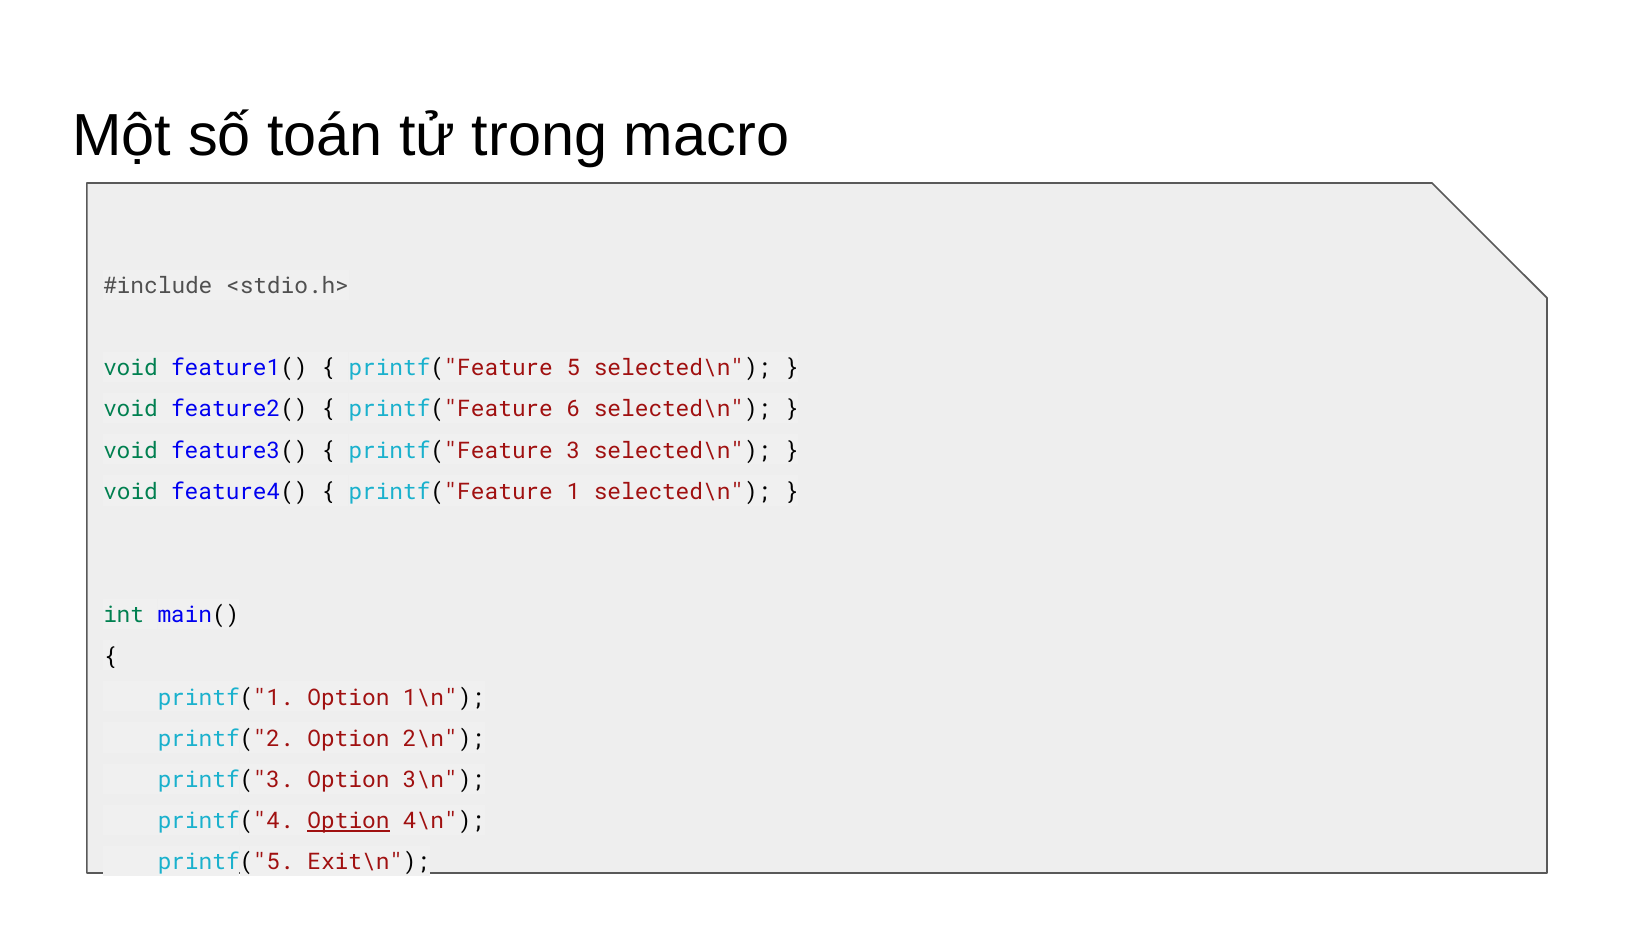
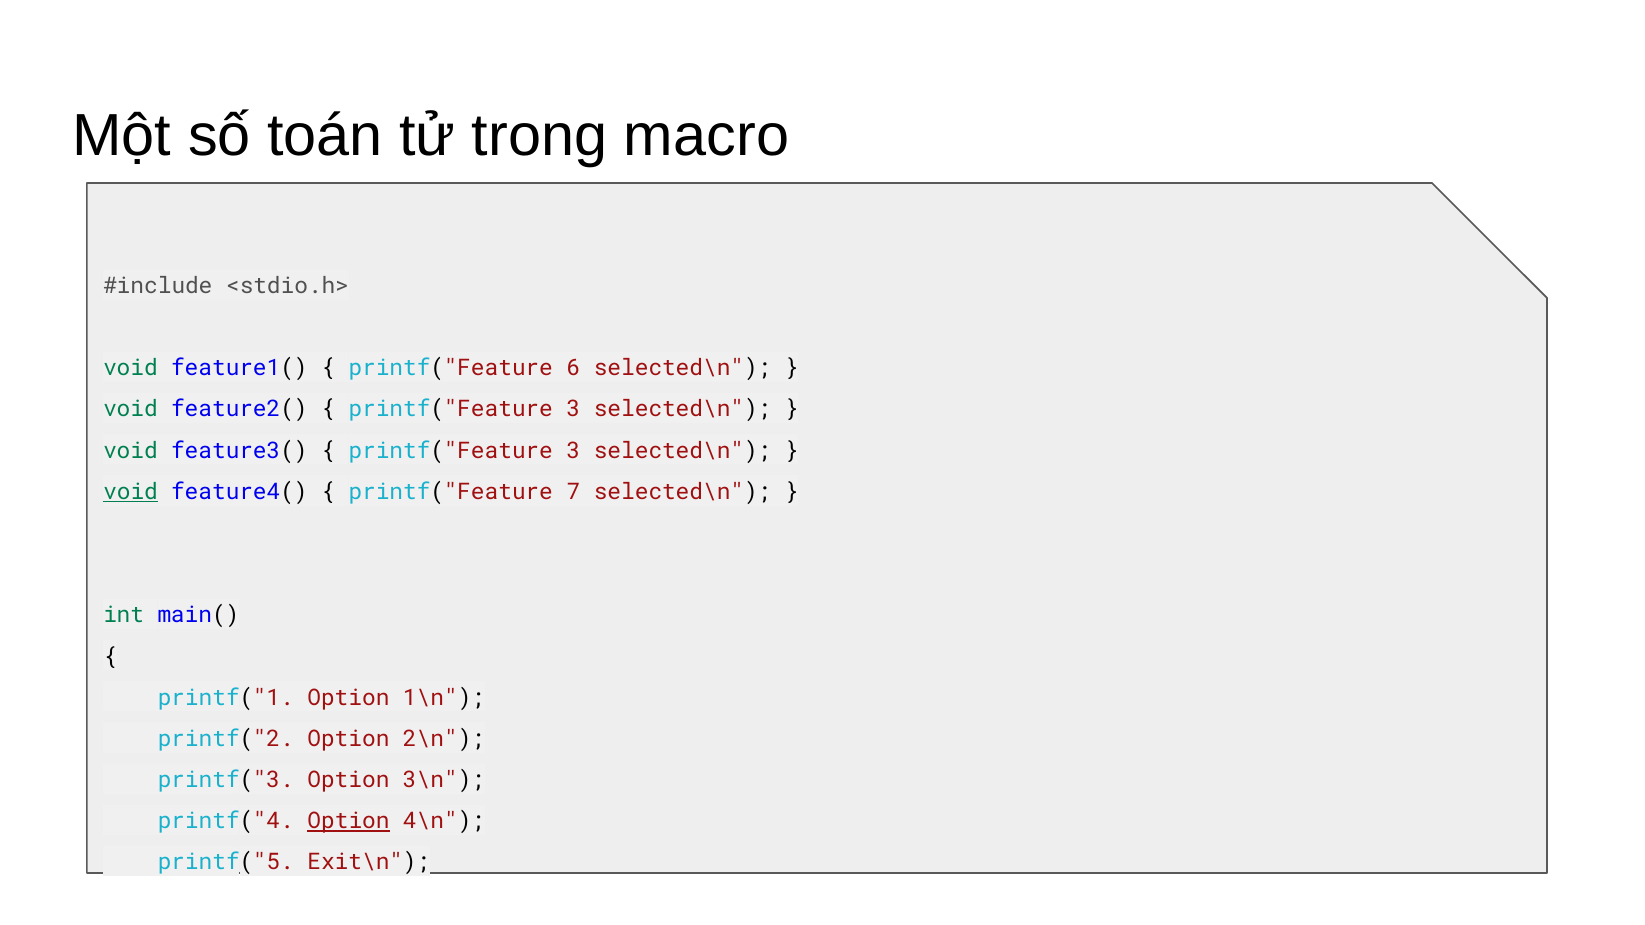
5: 5 -> 6 (573, 368)
6: 6 -> 3 (573, 410)
void underline: none -> present (131, 492)
printf("Feature 1: 1 -> 7 (573, 492)
